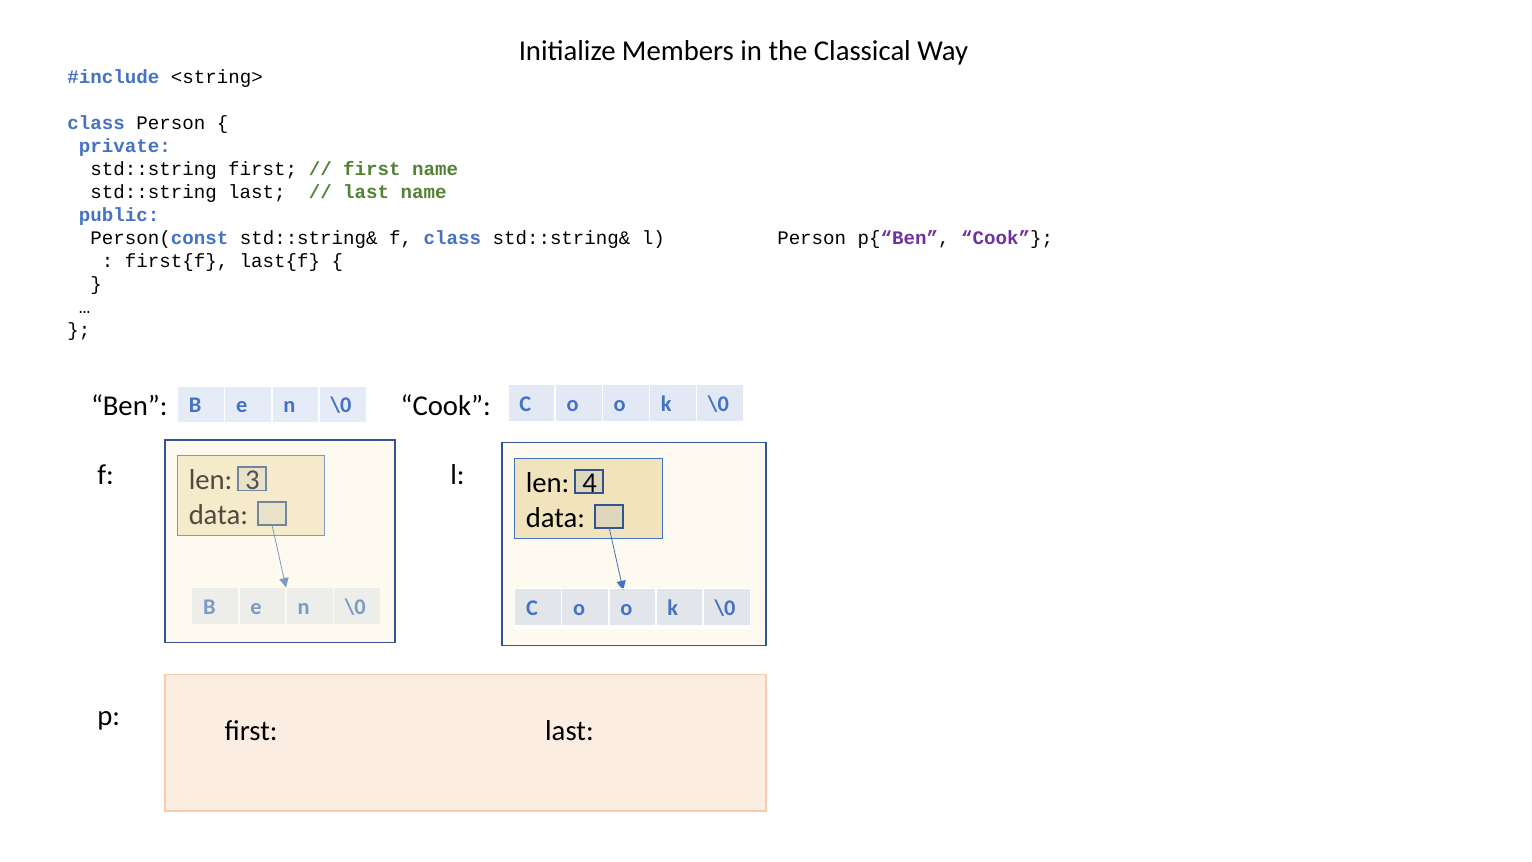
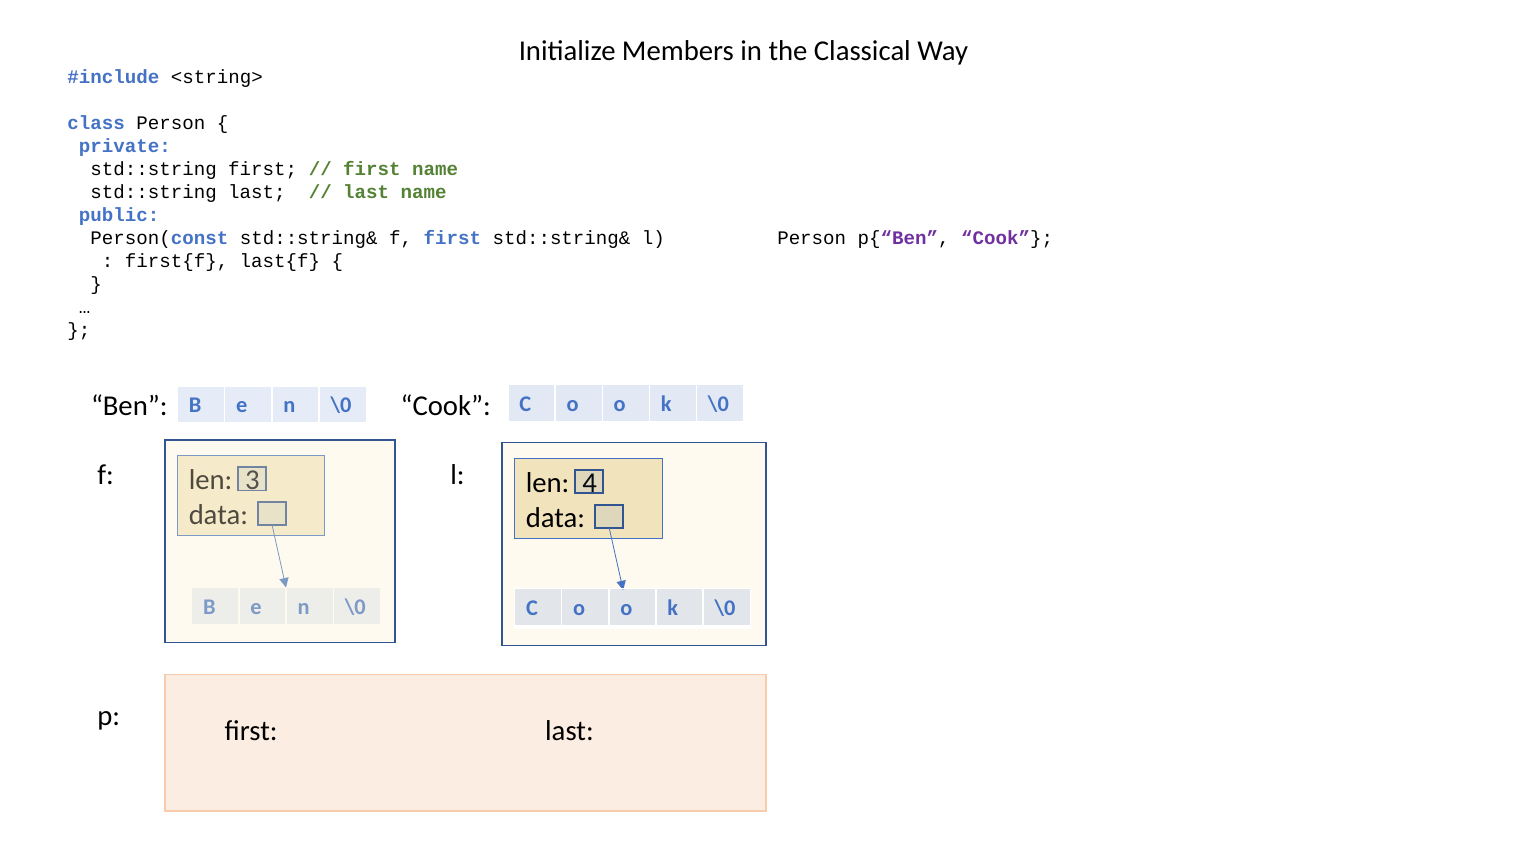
f class: class -> first (452, 238)
